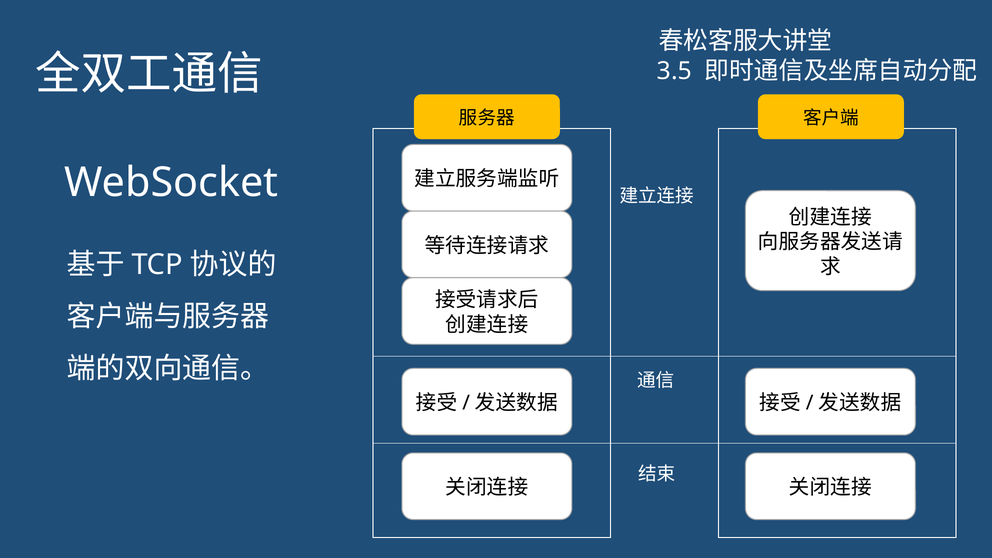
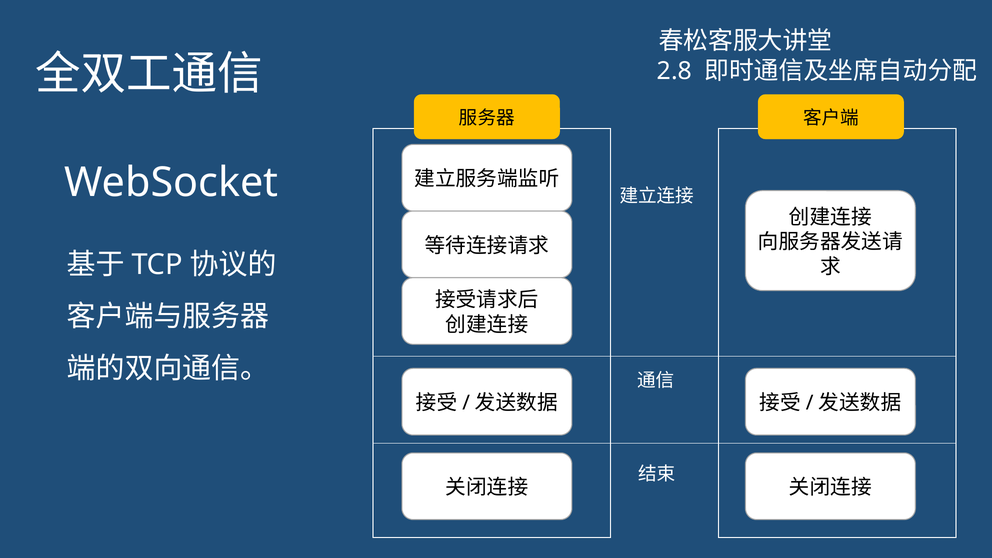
3.5: 3.5 -> 2.8 (674, 71)
